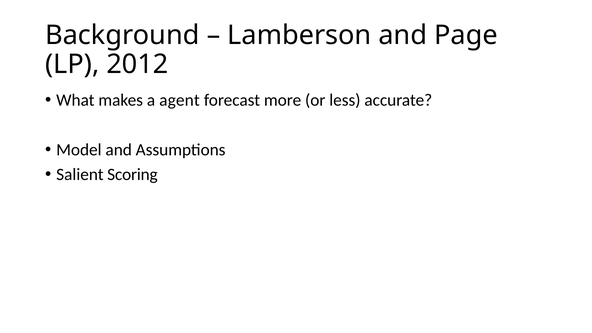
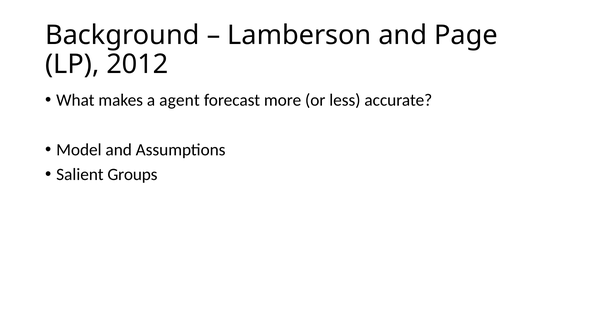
Scoring: Scoring -> Groups (132, 175)
